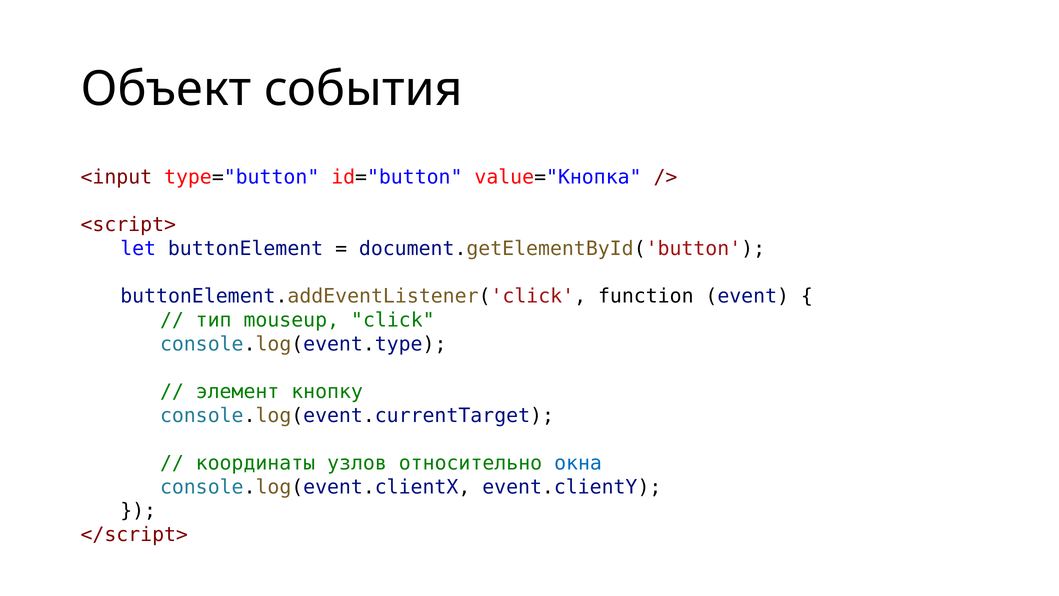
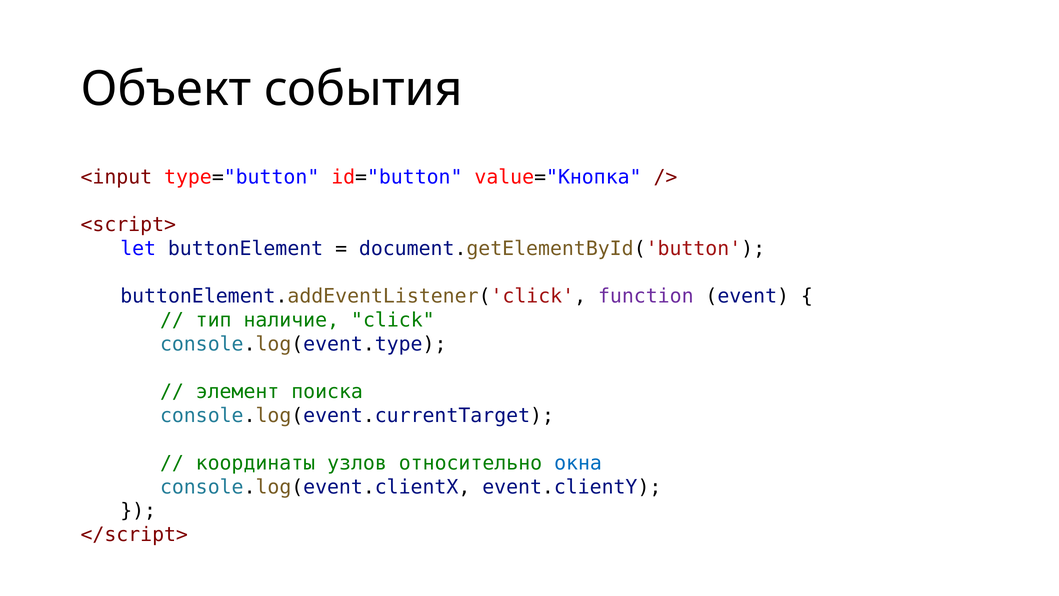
function colour: black -> purple (646, 296)
mouseup: mouseup -> наличие (291, 320)
кнопку: кнопку -> поиска (327, 392)
